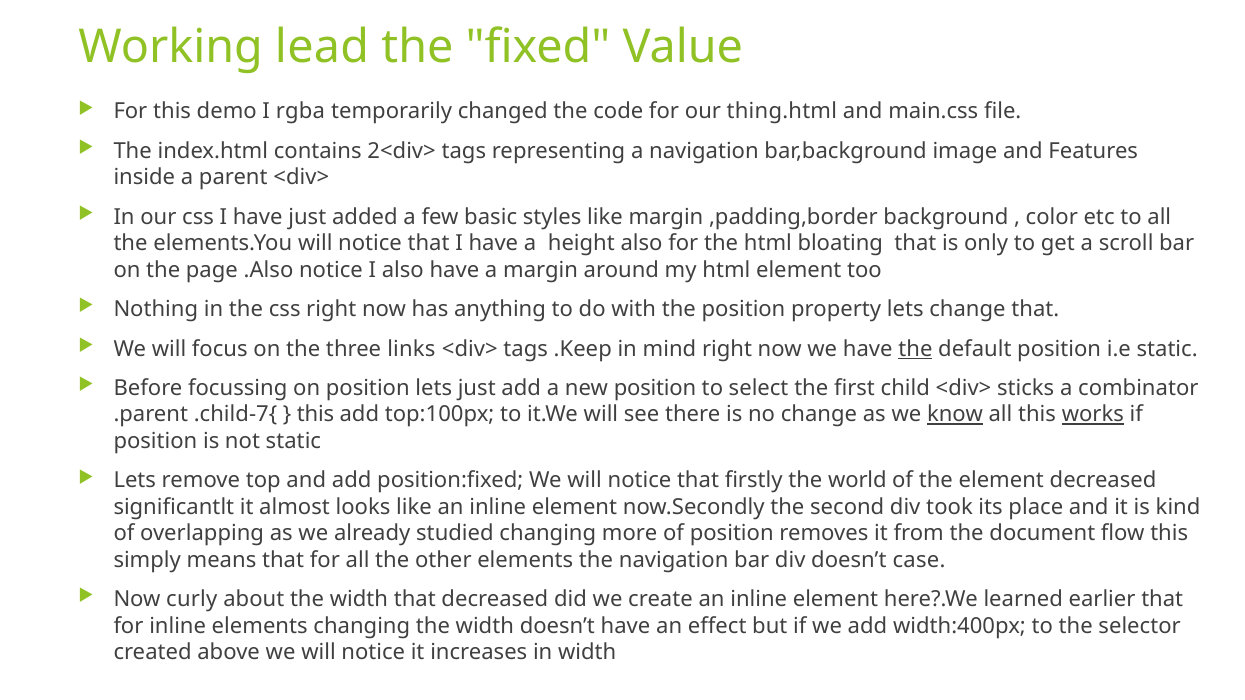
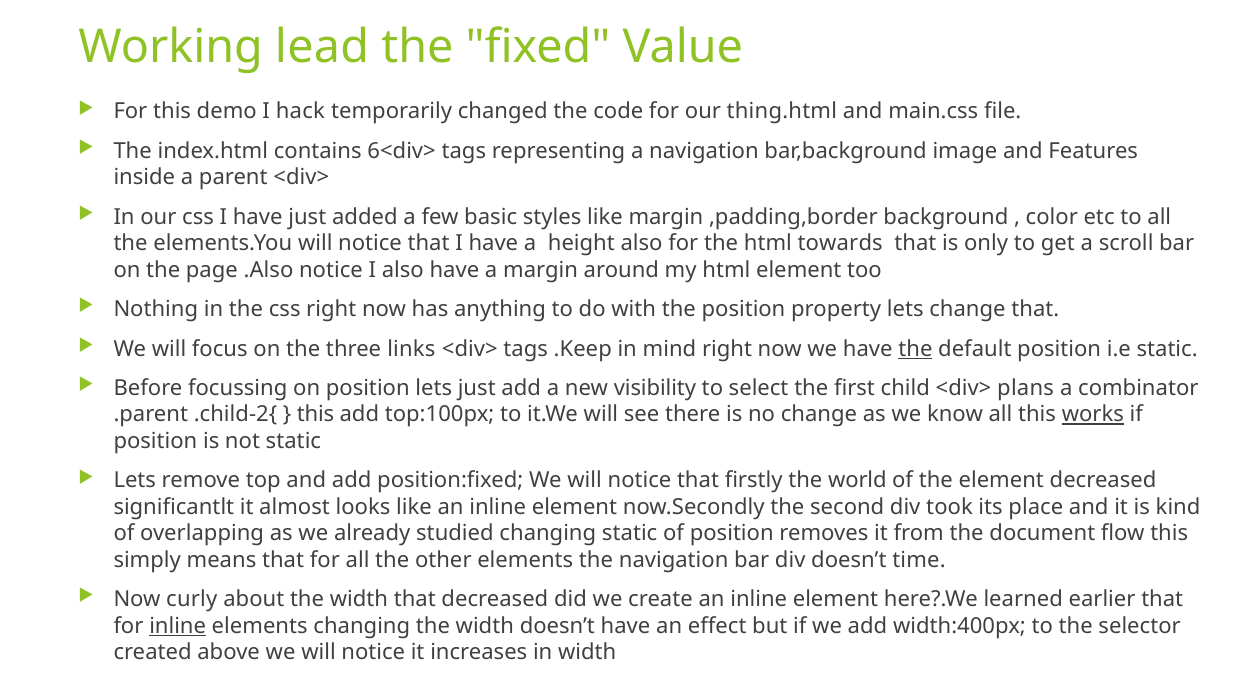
rgba: rgba -> hack (300, 112)
2<div>: 2<div> -> 6<div> (402, 151)
bloating: bloating -> towards (840, 244)
new position: position -> visibility (655, 388)
sticks: sticks -> plans (1026, 388)
.child-7{: .child-7{ -> .child-2{ (235, 415)
know underline: present -> none (955, 415)
changing more: more -> static (630, 534)
case: case -> time (919, 560)
inline underline: none -> present (178, 626)
